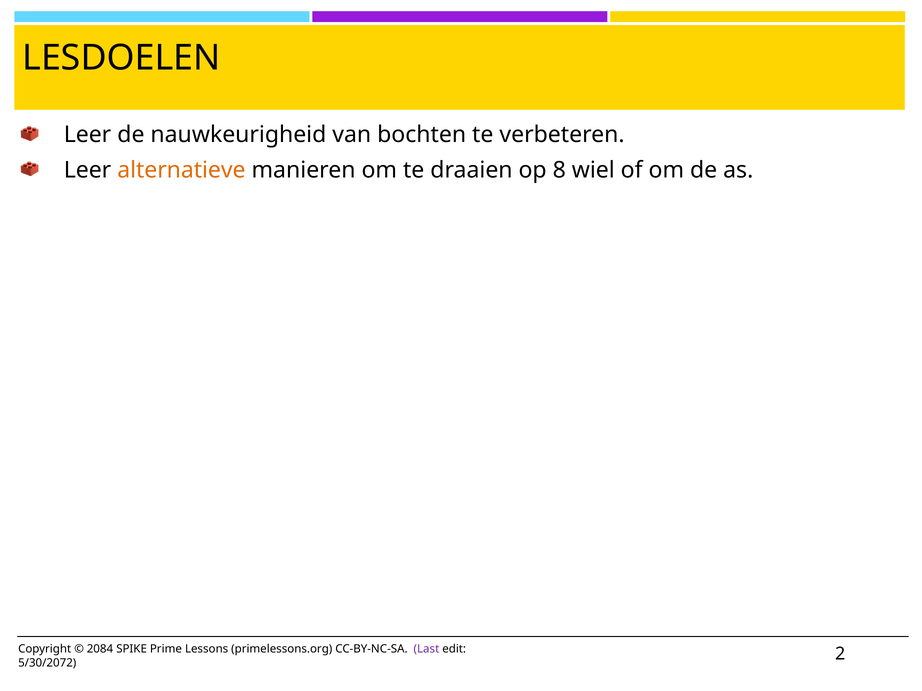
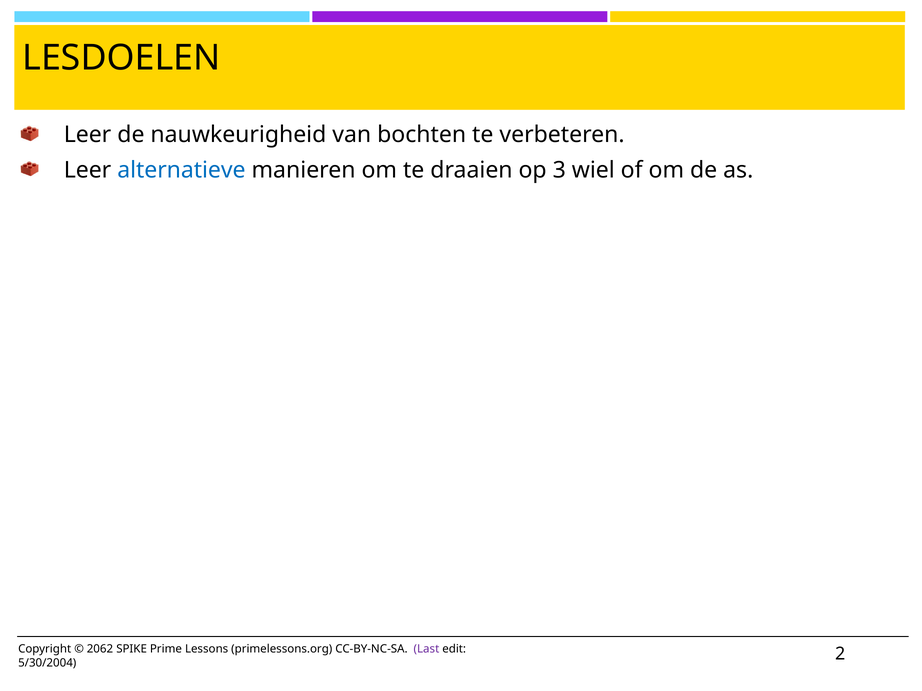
alternatieve colour: orange -> blue (181, 170)
8: 8 -> 3 (559, 170)
2084: 2084 -> 2062 (100, 650)
5/30/2072: 5/30/2072 -> 5/30/2004 (47, 663)
